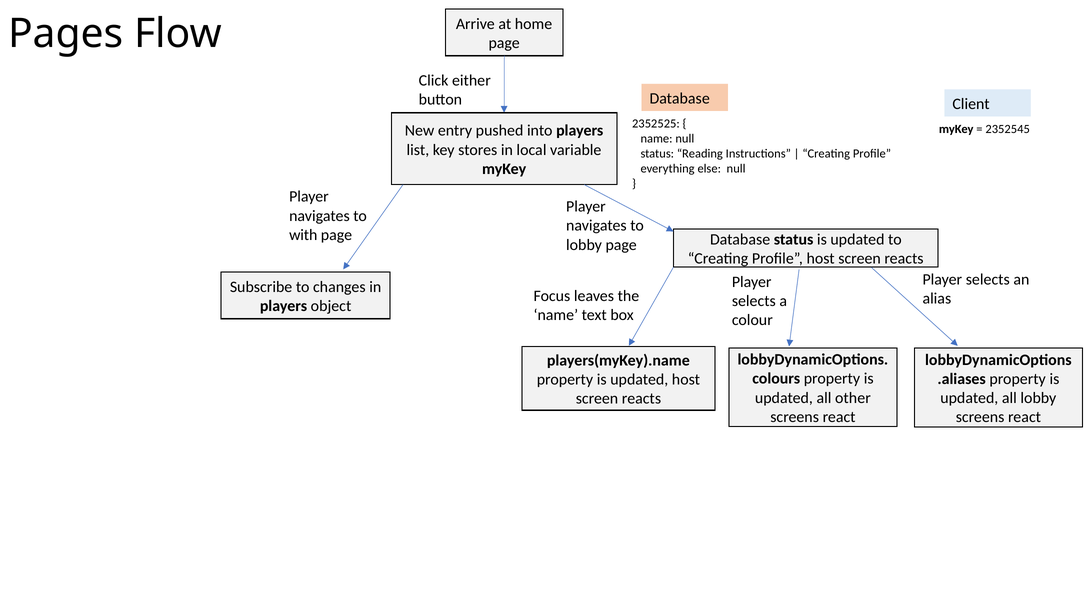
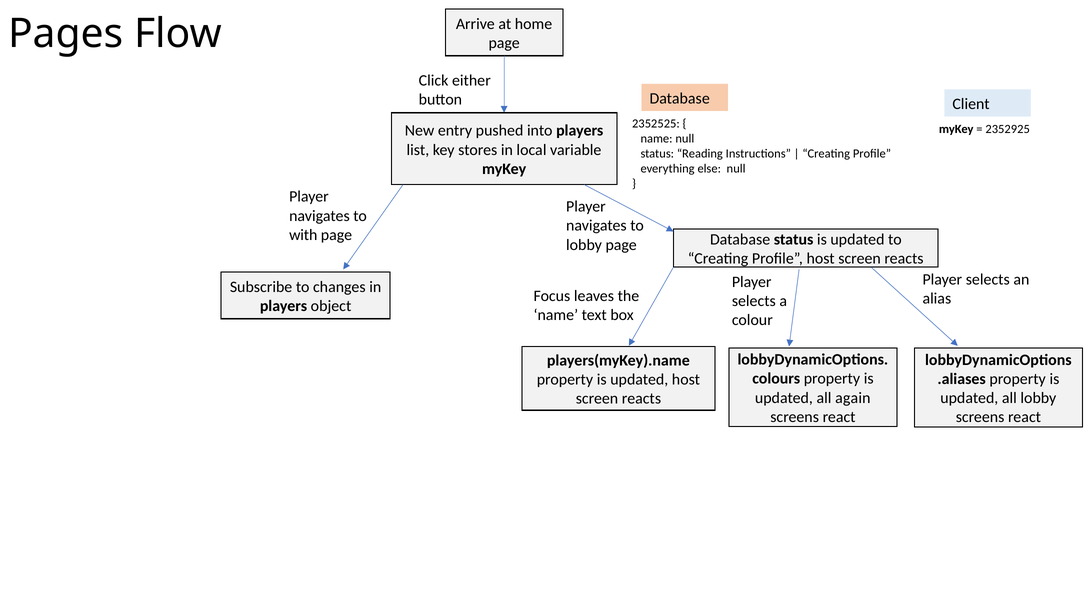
2352545: 2352545 -> 2352925 (1008, 129)
other: other -> again (853, 398)
